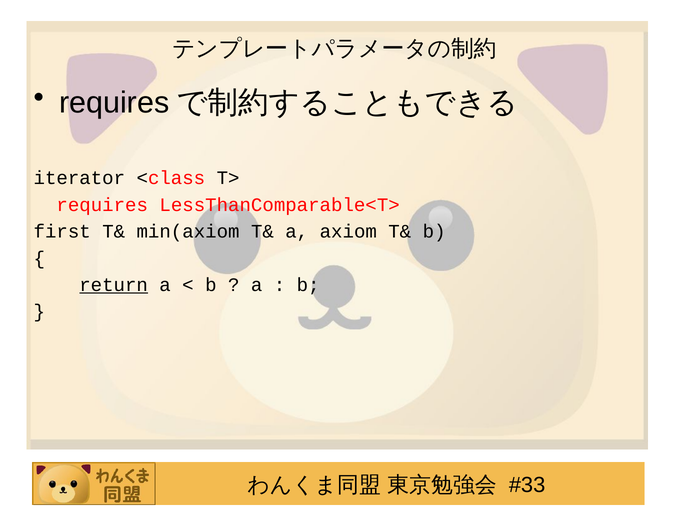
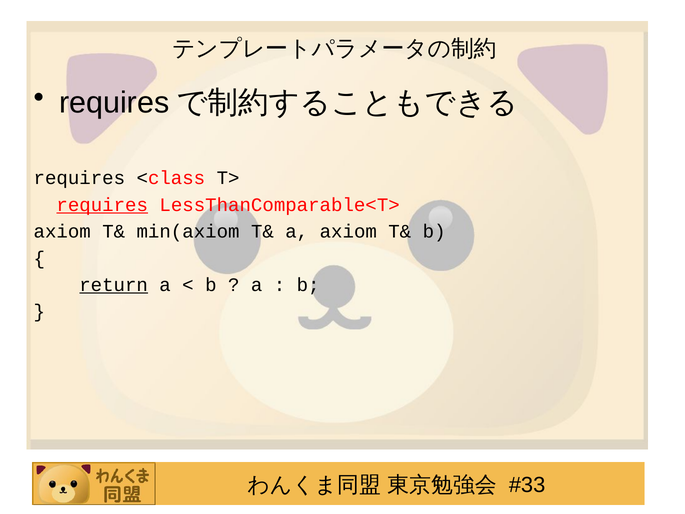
iterator: iterator -> requires (79, 178)
requires underline: none -> present (102, 205)
first: first -> axiom (62, 231)
